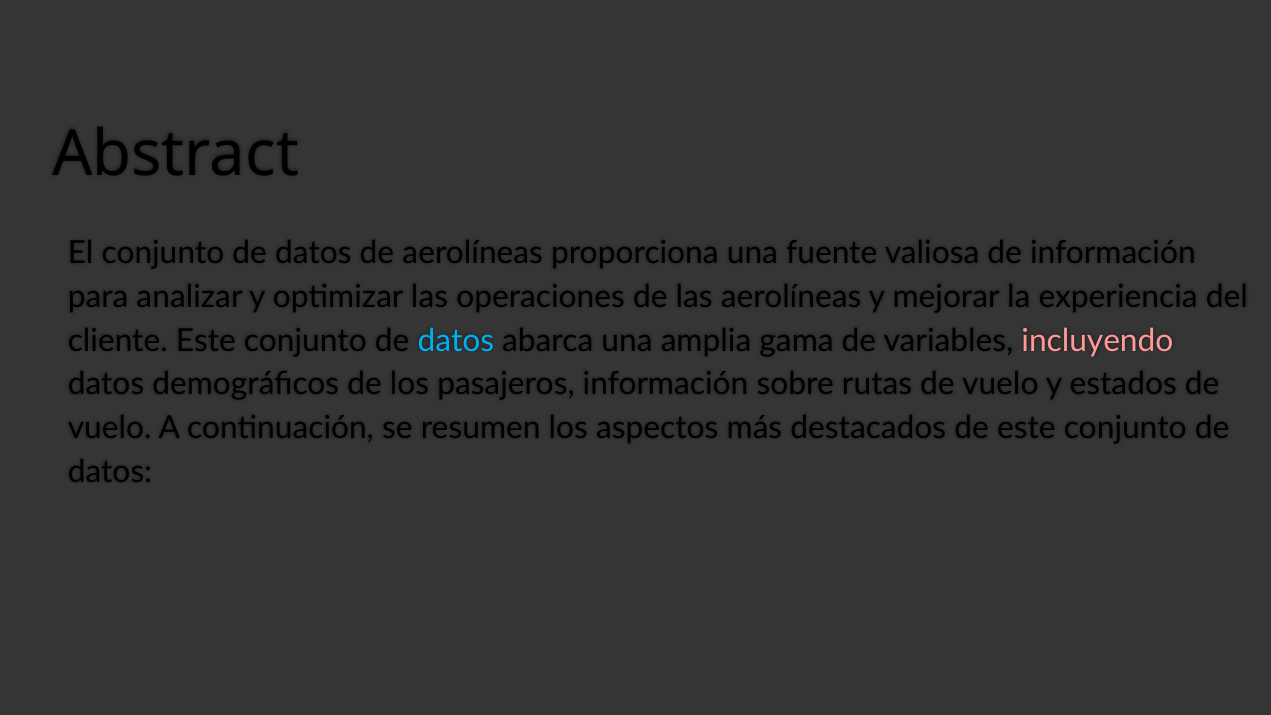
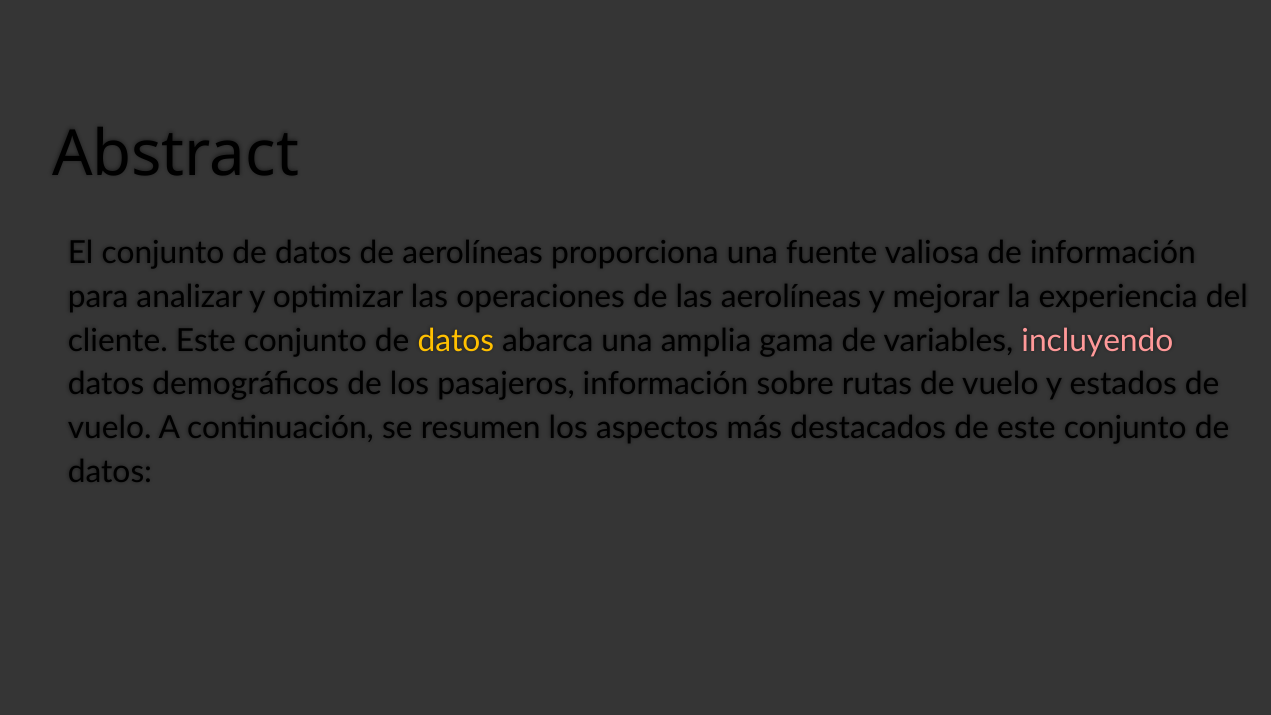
datos colour: light blue -> yellow (456, 341)
